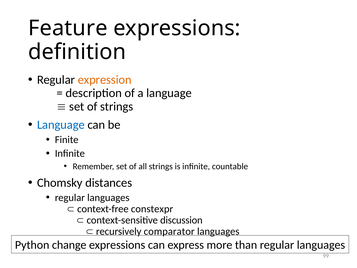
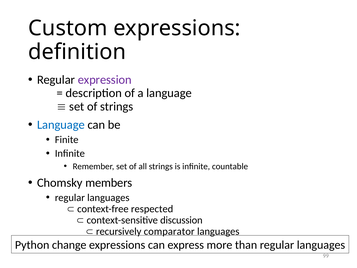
Feature: Feature -> Custom (68, 28)
expression colour: orange -> purple (105, 80)
distances: distances -> members (109, 183)
constexpr: constexpr -> respected (152, 209)
